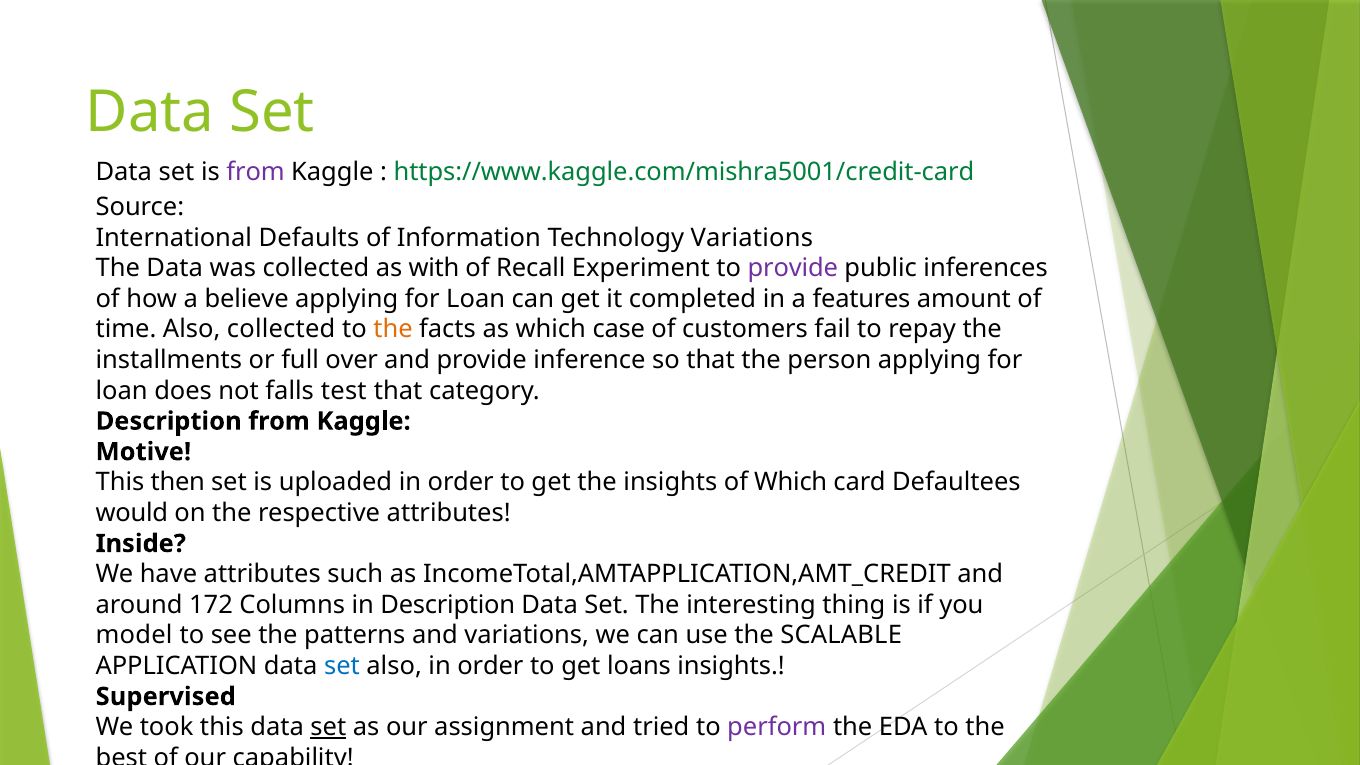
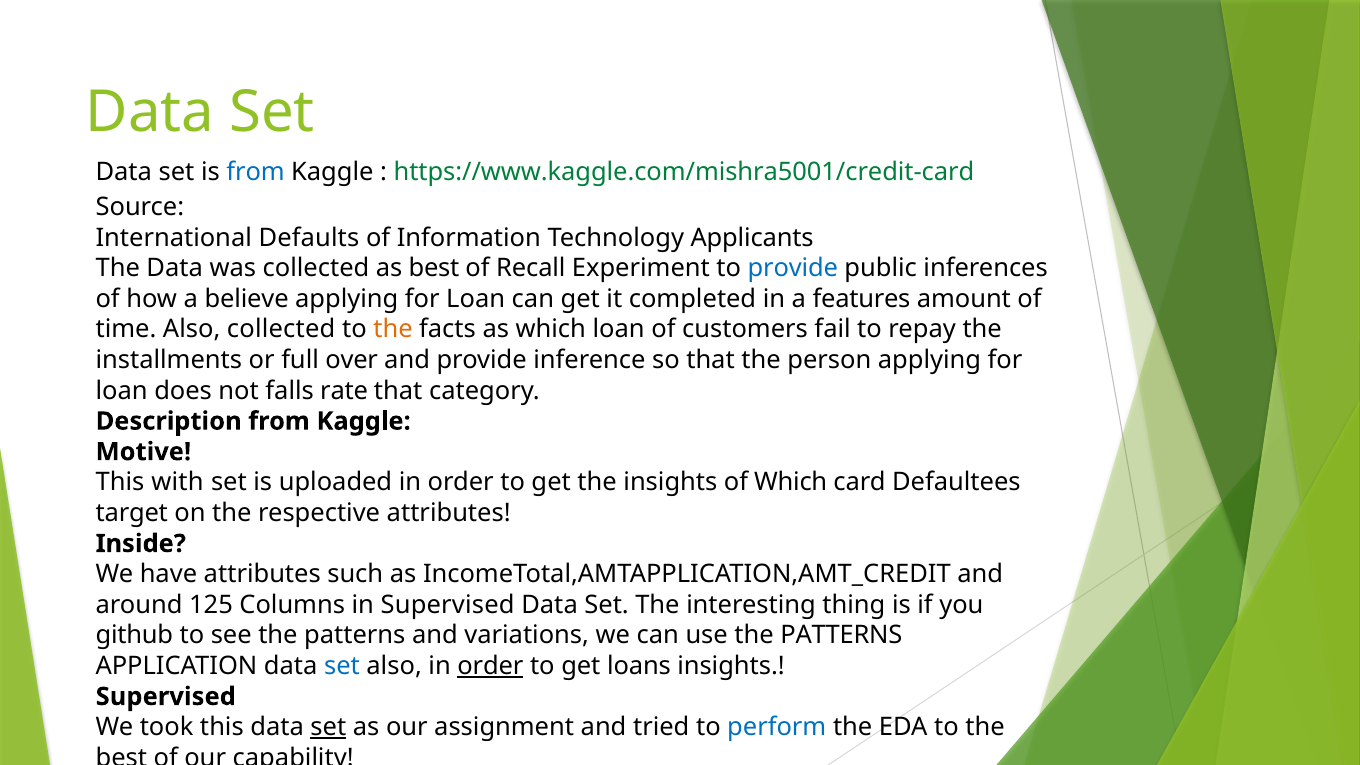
from colour: purple -> blue (256, 172)
Technology Variations: Variations -> Applicants (752, 238)
as with: with -> best (434, 268)
provide colour: purple -> blue (793, 268)
which case: case -> loan (619, 329)
test: test -> rate (344, 391)
then: then -> with (178, 482)
would: would -> target (132, 513)
172: 172 -> 125 (211, 605)
in Description: Description -> Supervised (448, 605)
model: model -> github (134, 635)
use the SCALABLE: SCALABLE -> PATTERNS (841, 635)
order underline: none -> present (490, 666)
perform colour: purple -> blue (777, 727)
